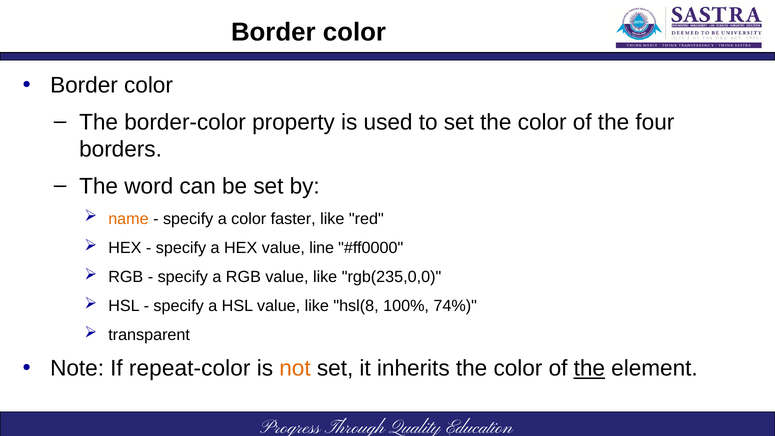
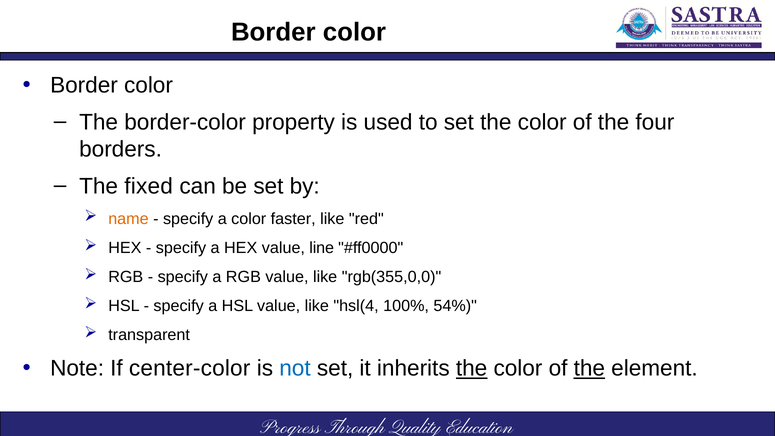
word: word -> fixed (149, 186)
rgb(235,0,0: rgb(235,0,0 -> rgb(355,0,0 (392, 277)
hsl(8: hsl(8 -> hsl(4 (356, 306)
74%: 74% -> 54% (455, 306)
repeat-color: repeat-color -> center-color (190, 368)
not colour: orange -> blue (295, 368)
the underline: none -> present (472, 368)
